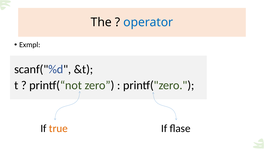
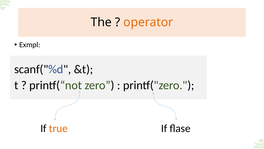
operator colour: blue -> orange (148, 22)
